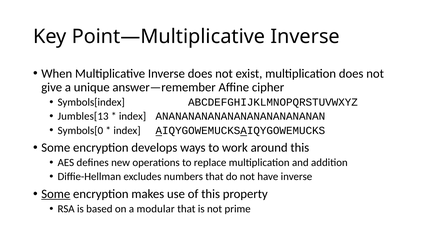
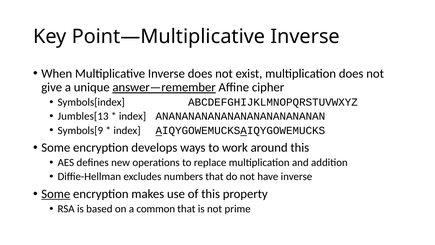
answer—remember underline: none -> present (164, 87)
Symbols[0: Symbols[0 -> Symbols[9 (80, 130)
modular: modular -> common (156, 209)
